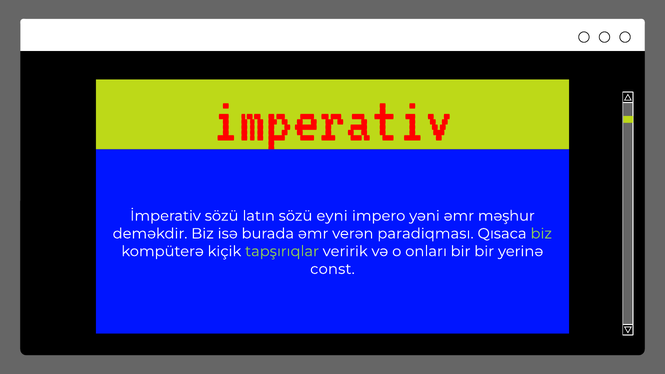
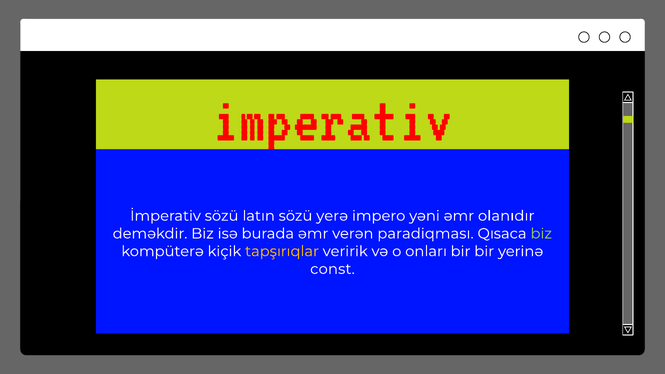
eyni: eyni -> yerə (332, 216)
məşhur: məşhur -> olanıdır (506, 216)
tapşırıqlar colour: light green -> yellow (282, 251)
